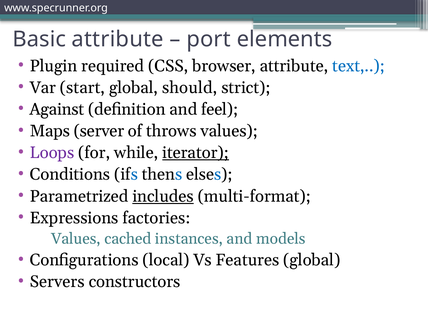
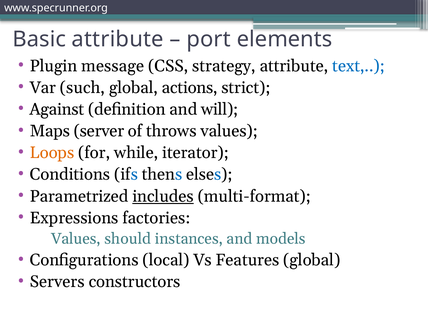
required: required -> message (113, 66)
browser: browser -> strategy (224, 66)
start: start -> such (82, 88)
should: should -> actions (190, 88)
feel: feel -> will (220, 109)
Loops colour: purple -> orange (52, 153)
iterator underline: present -> none (196, 153)
cached: cached -> should (128, 239)
